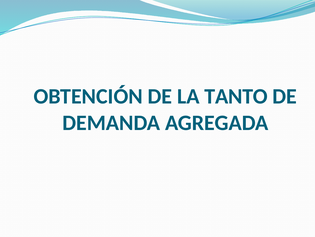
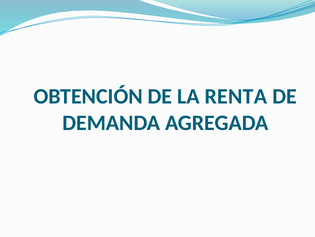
TANTO: TANTO -> RENTA (236, 96)
